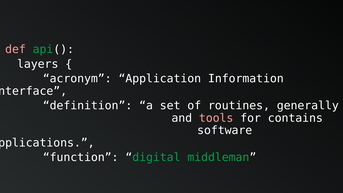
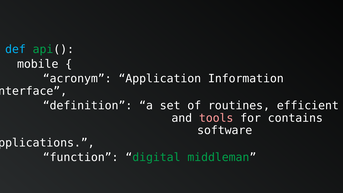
def colour: pink -> light blue (15, 49)
layers: layers -> mobile (38, 64)
generally: generally -> efficient (308, 106)
